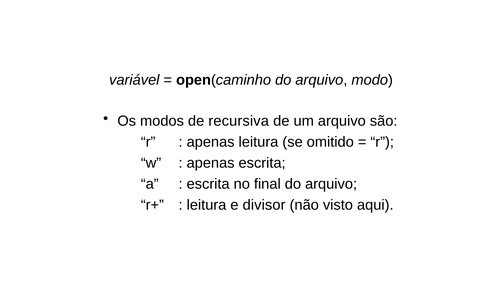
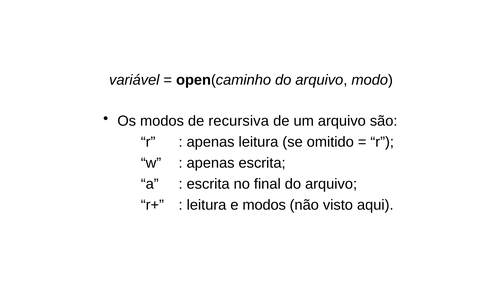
e divisor: divisor -> modos (264, 205)
